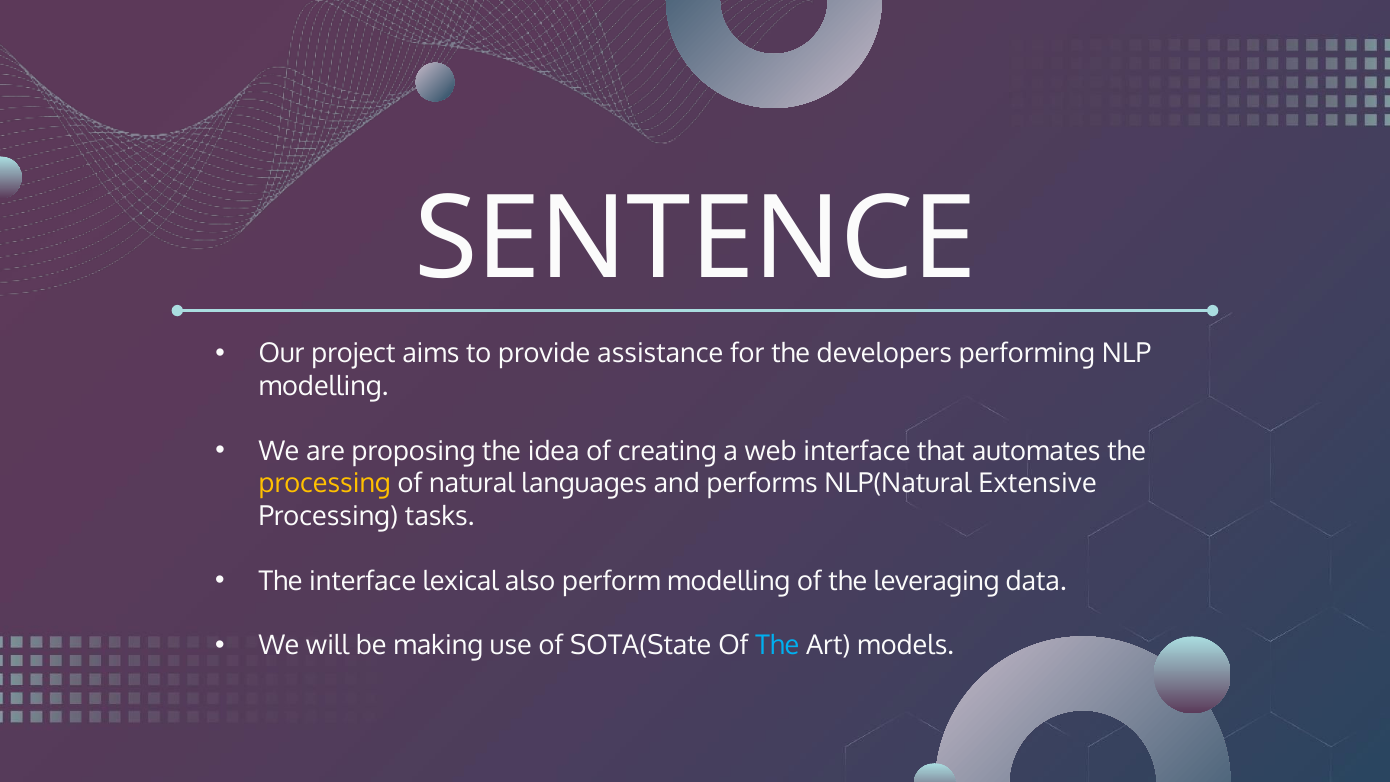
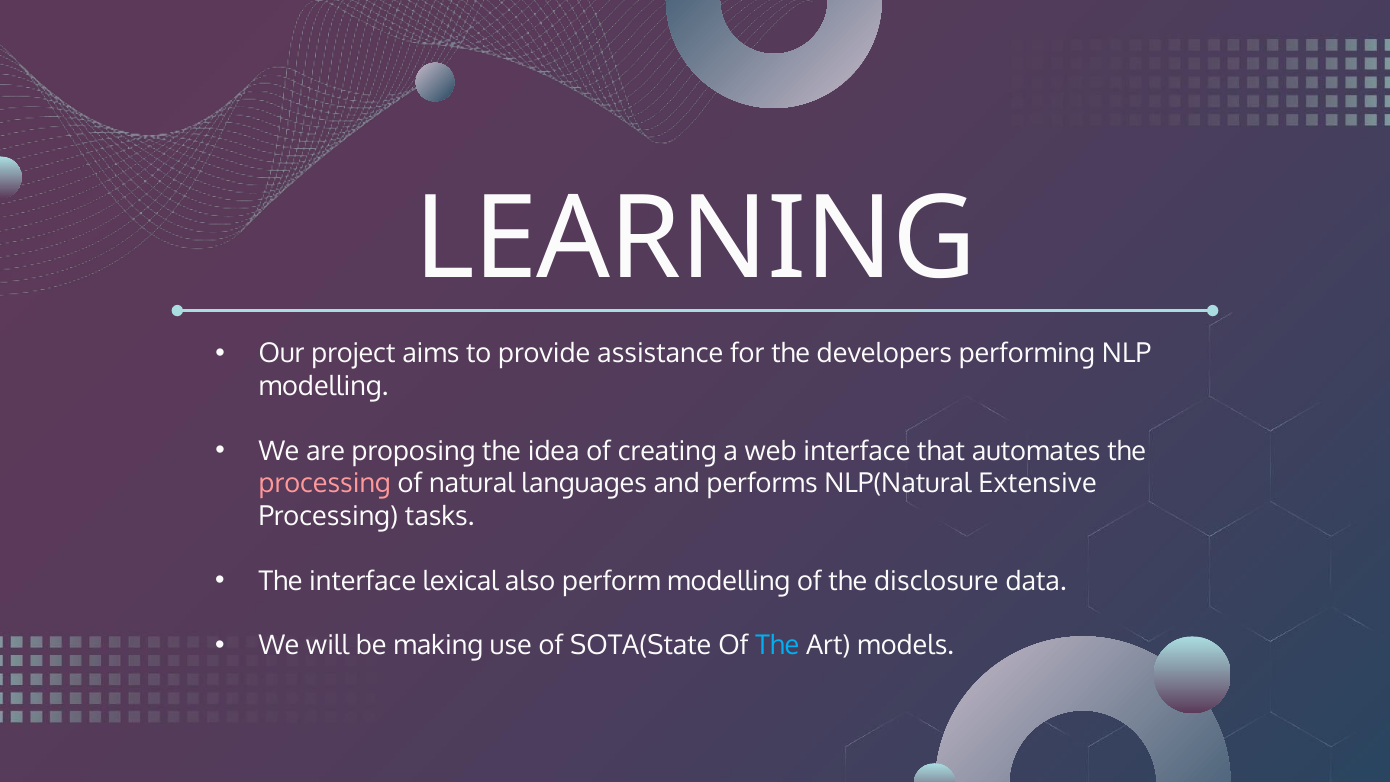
SENTENCE: SENTENCE -> LEARNING (696, 240)
processing colour: yellow -> pink (325, 484)
leveraging: leveraging -> disclosure (936, 581)
